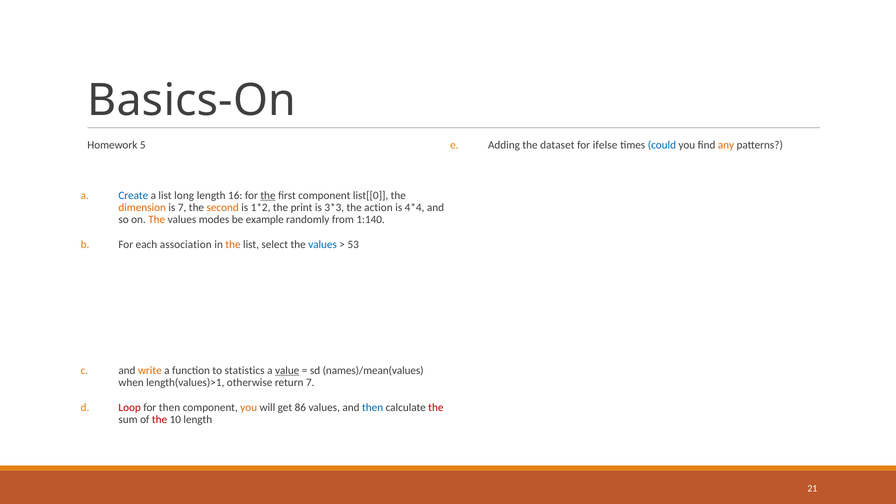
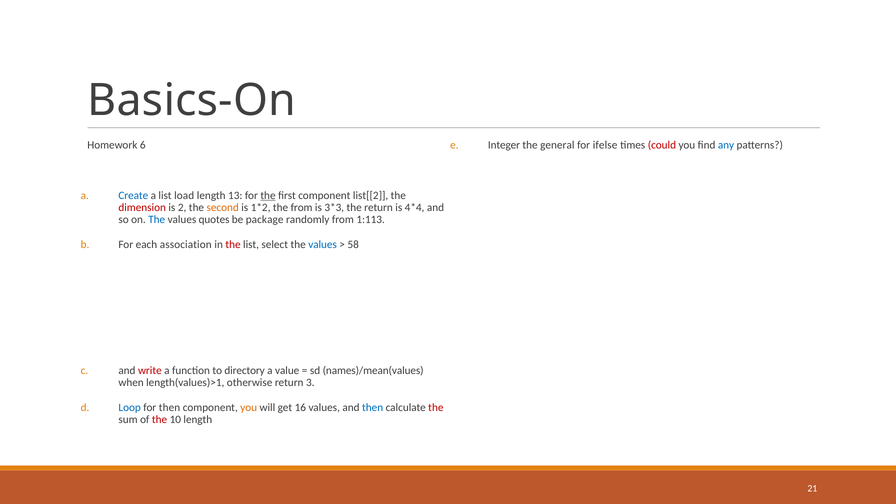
5: 5 -> 6 (143, 145)
Adding: Adding -> Integer (504, 145)
dataset: dataset -> general (557, 145)
could colour: blue -> red (662, 145)
any colour: orange -> blue (726, 145)
long: long -> load (184, 195)
16: 16 -> 13 (235, 195)
list[[0: list[[0 -> list[[2 (371, 195)
dimension colour: orange -> red (142, 207)
is 7: 7 -> 2 (182, 207)
the print: print -> from (302, 207)
the action: action -> return (379, 207)
The colour: orange -> blue (157, 219)
modes: modes -> quotes (214, 219)
example: example -> package (265, 219)
1:140: 1:140 -> 1:113 (371, 219)
the colour: orange -> red (233, 245)
53: 53 -> 58 (353, 245)
write colour: orange -> red (150, 370)
statistics: statistics -> directory (245, 370)
value underline: present -> none (287, 370)
return 7: 7 -> 3 (310, 383)
Loop colour: red -> blue (130, 408)
86: 86 -> 16 (300, 408)
